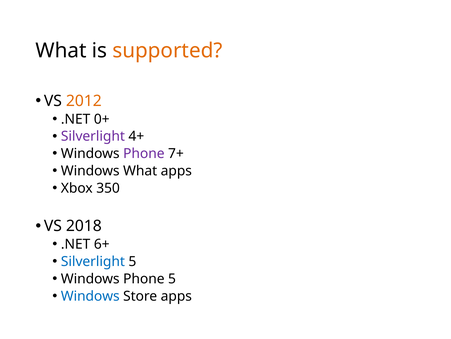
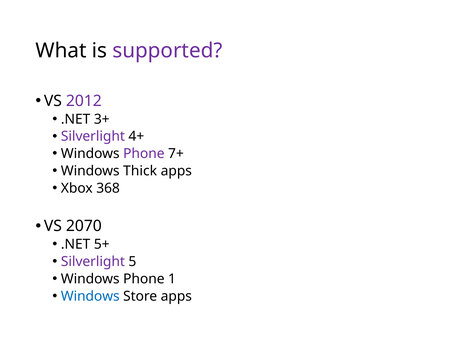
supported colour: orange -> purple (167, 51)
2012 colour: orange -> purple (84, 101)
0+: 0+ -> 3+ (102, 119)
Windows What: What -> Thick (140, 171)
350: 350 -> 368 (108, 188)
2018: 2018 -> 2070 (84, 226)
6+: 6+ -> 5+ (102, 244)
Silverlight colour: blue -> purple (93, 261)
Phone 5: 5 -> 1 (172, 278)
